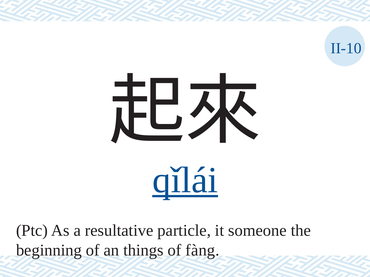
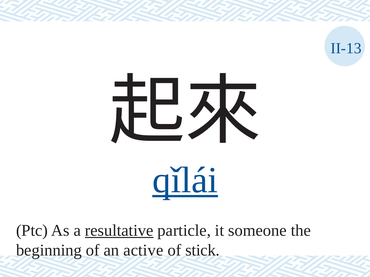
II-10: II-10 -> II-13 (346, 48)
resultative underline: none -> present (119, 231)
things: things -> active (143, 251)
fàng: fàng -> stick (203, 251)
